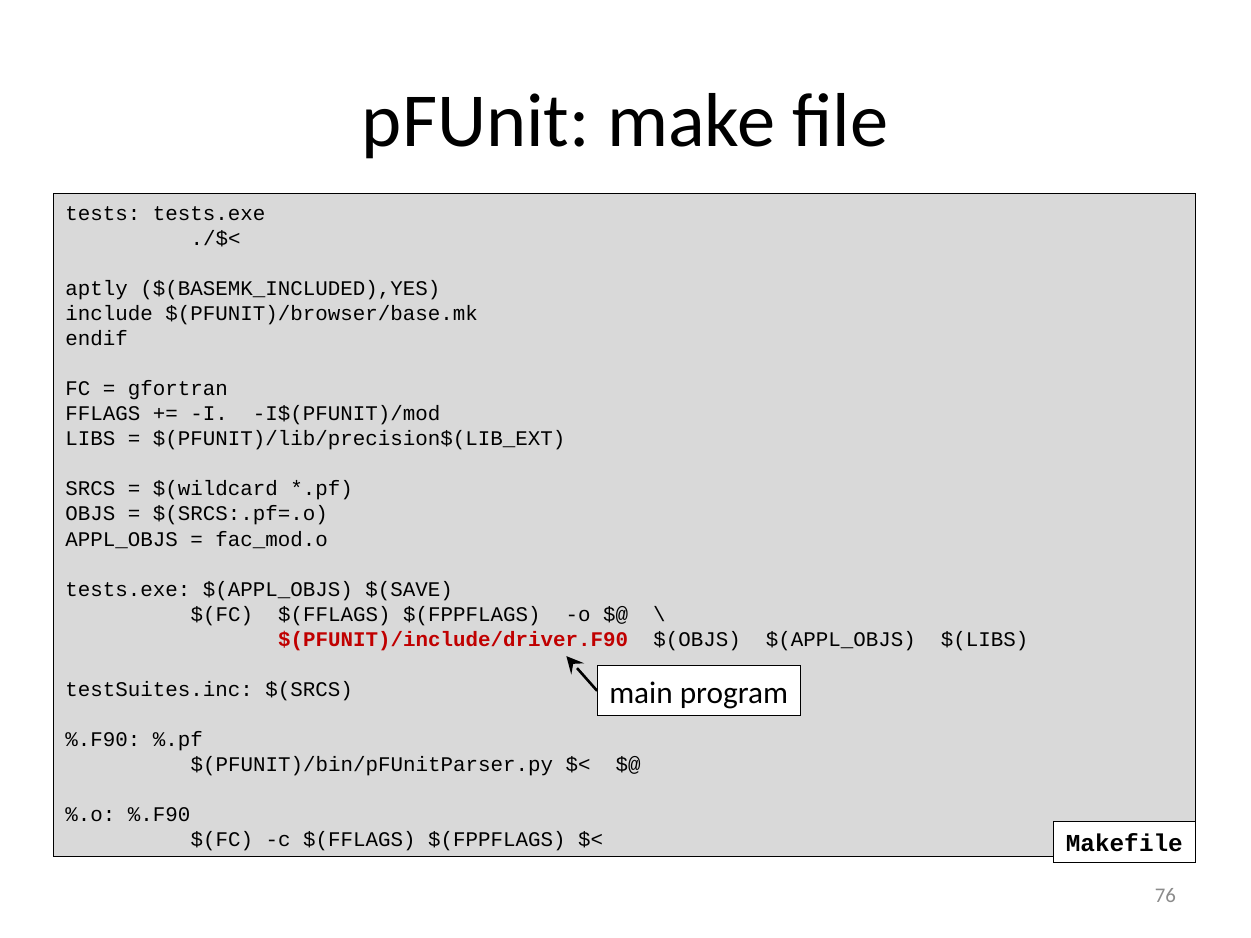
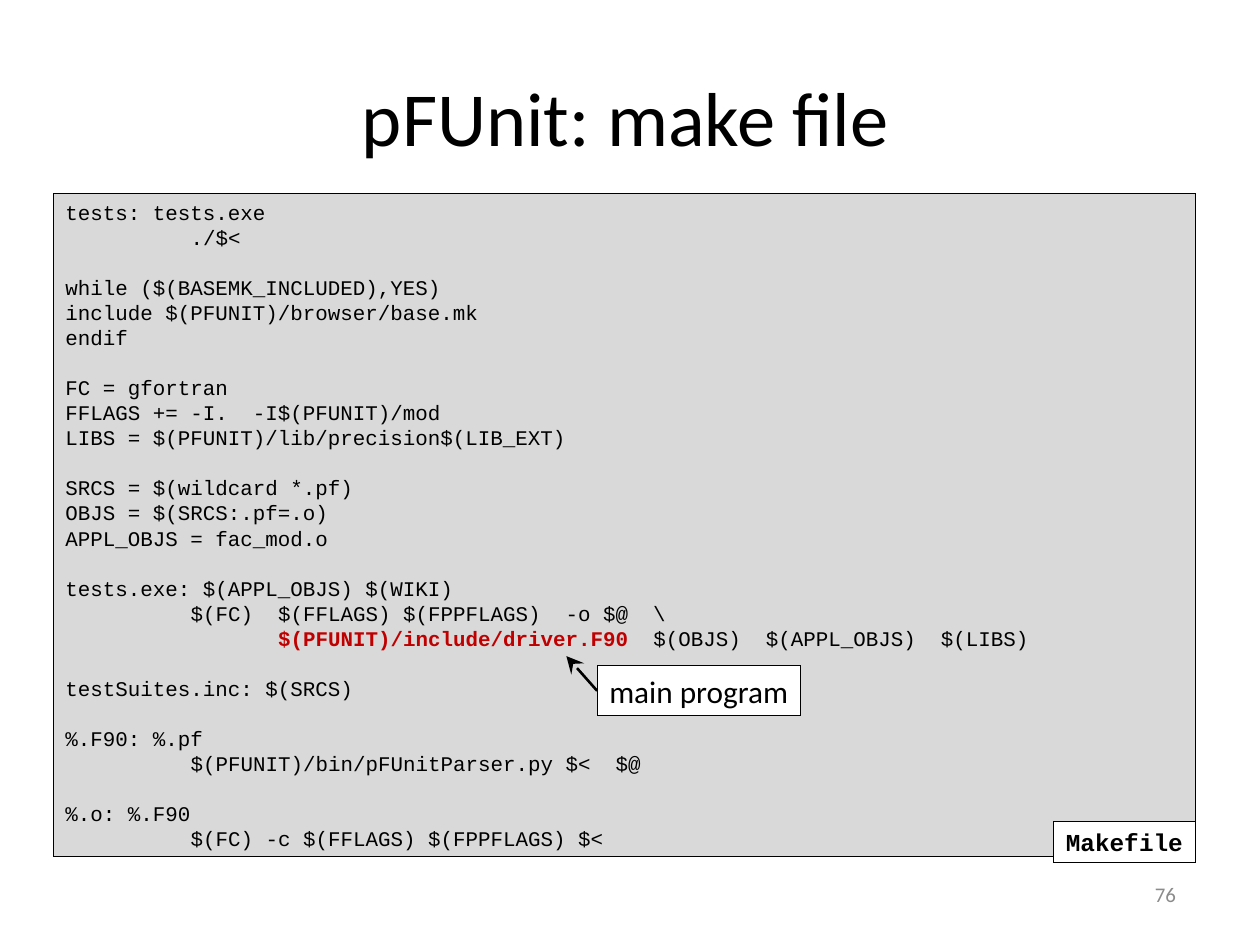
aptly: aptly -> while (97, 289)
$(SAVE: $(SAVE -> $(WIKI (409, 589)
